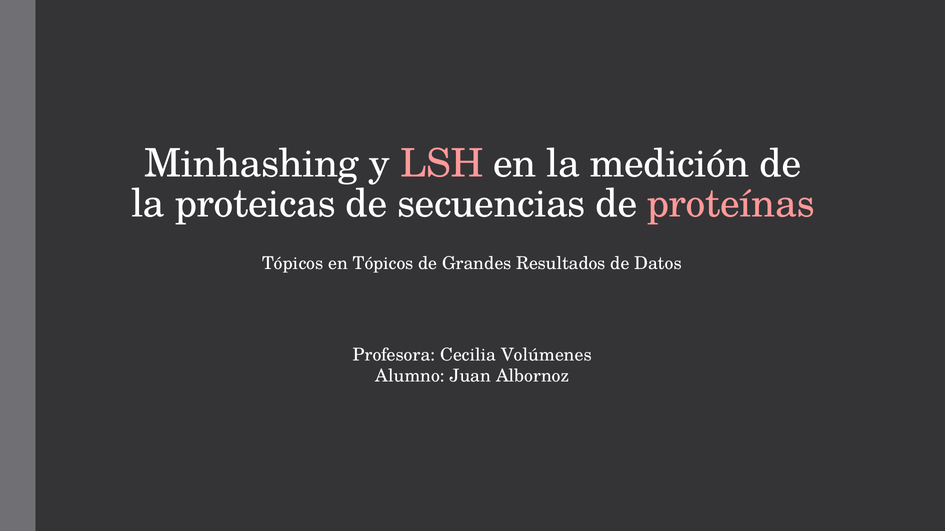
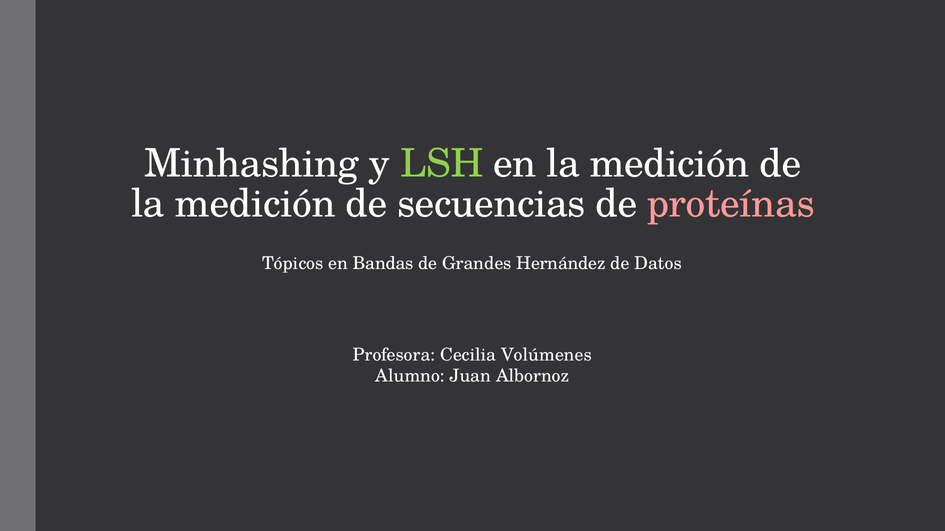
LSH colour: pink -> light green (442, 164)
proteicas: proteicas -> medición (255, 204)
en Tópicos: Tópicos -> Bandas (383, 264)
Resultados: Resultados -> Hernández (561, 264)
